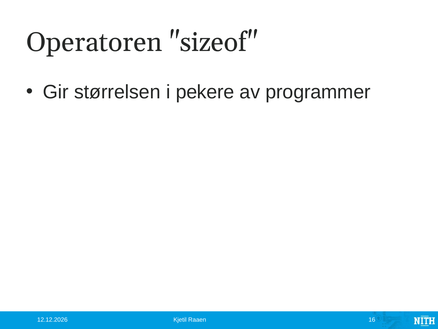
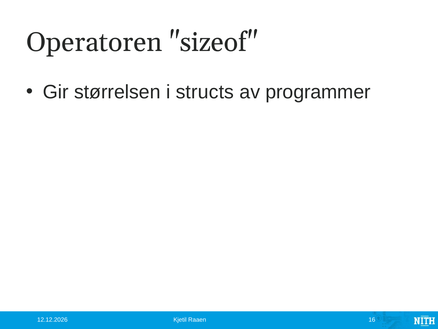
pekere: pekere -> structs (205, 92)
